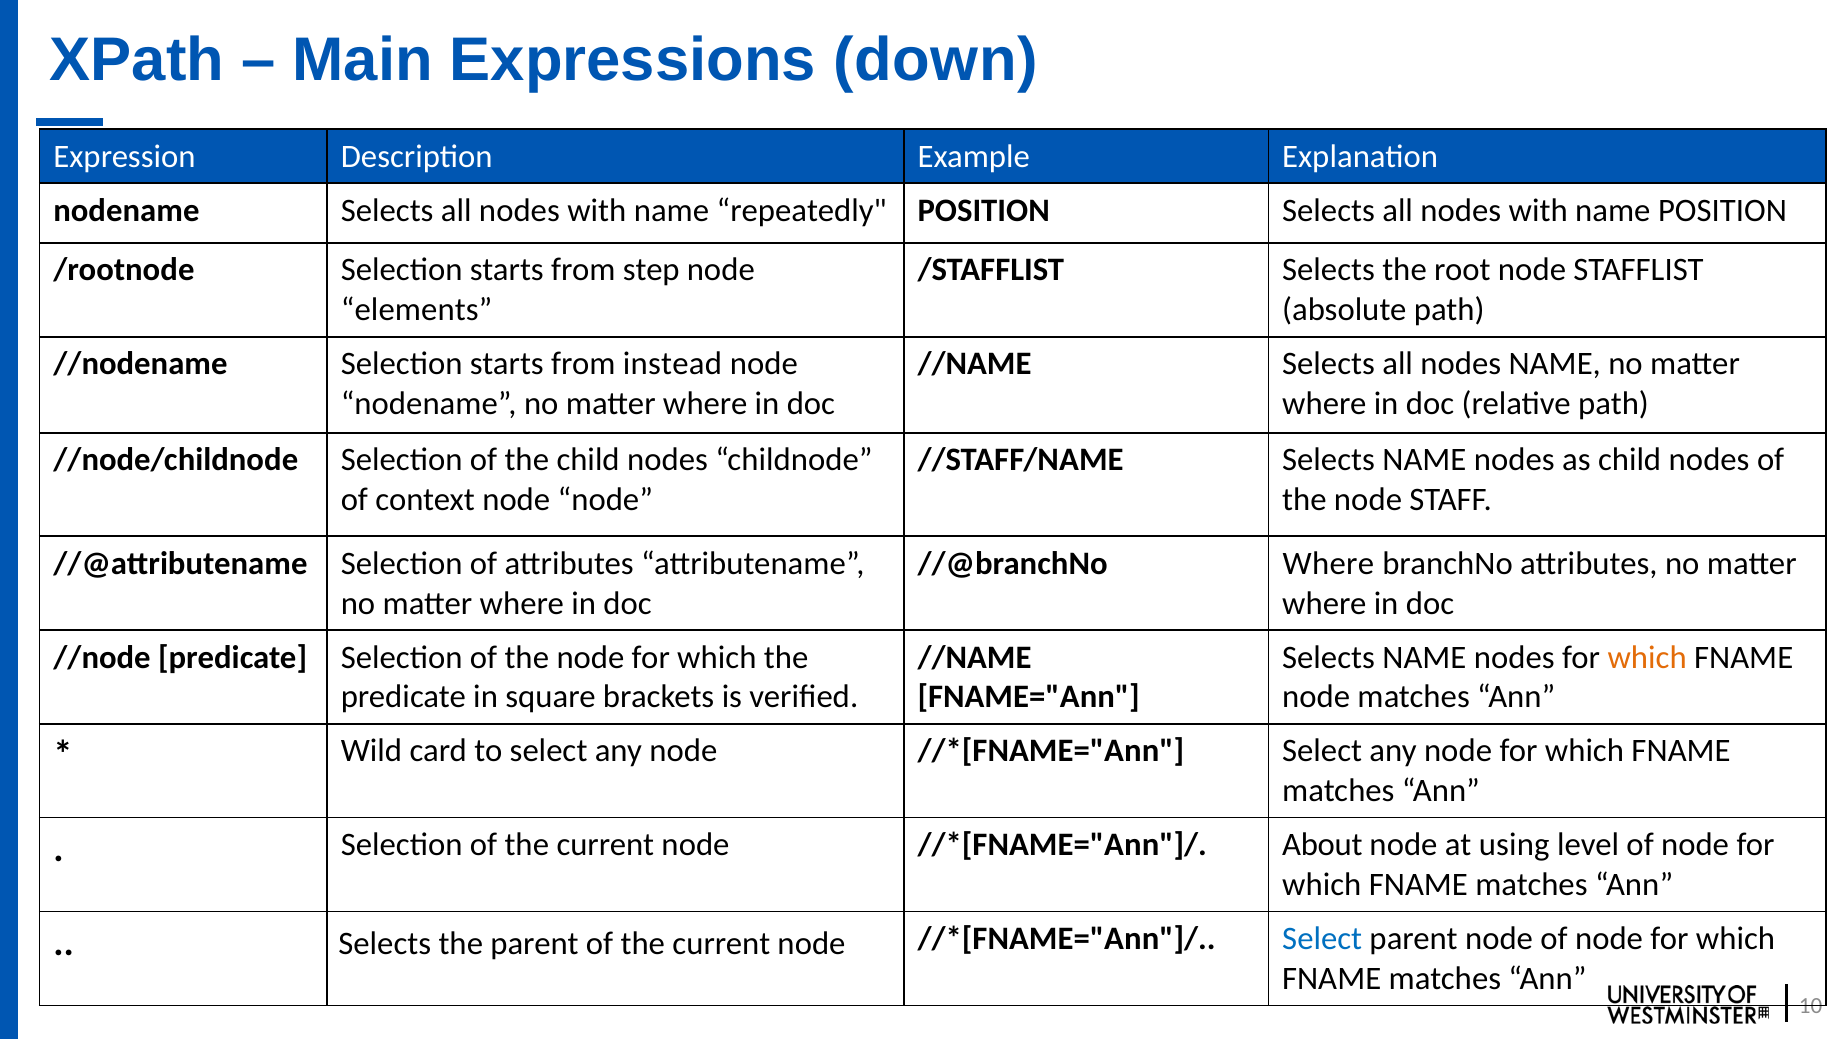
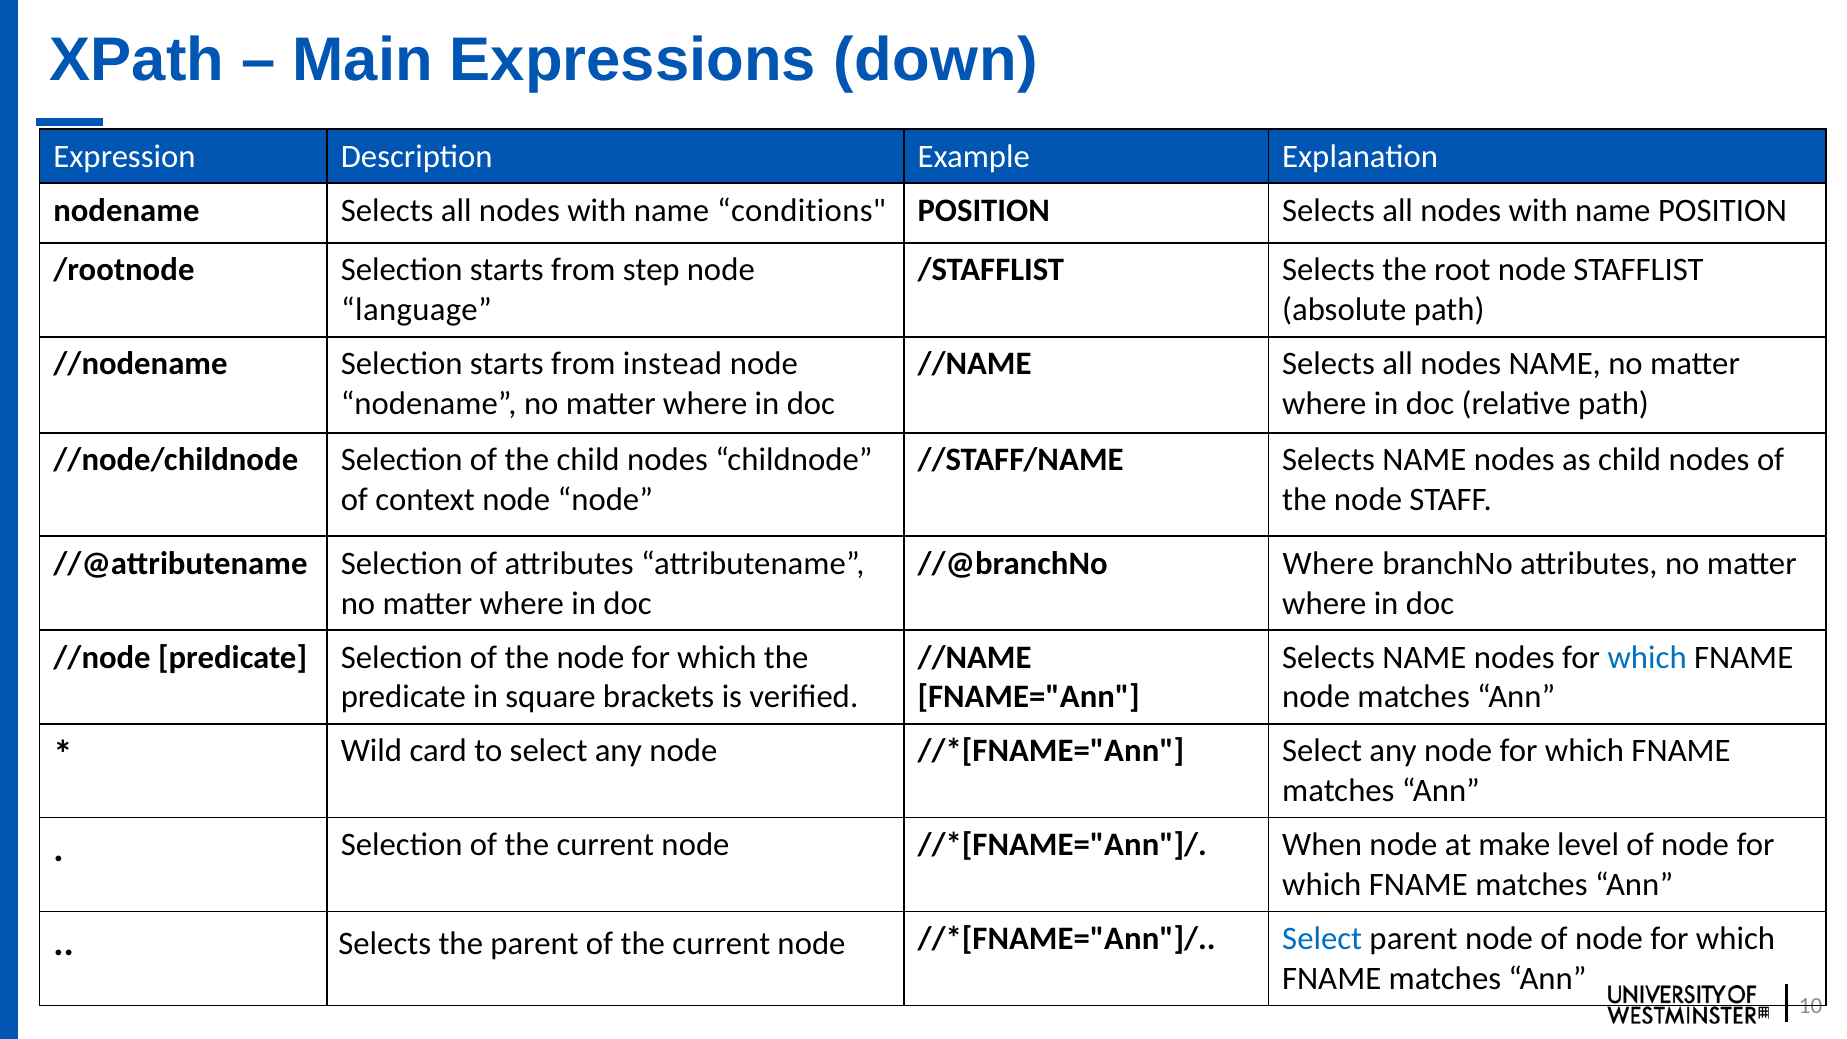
repeatedly: repeatedly -> conditions (802, 211)
elements: elements -> language (416, 310)
which colour: orange -> blue (1647, 657)
About: About -> When (1322, 845)
using: using -> make (1514, 845)
